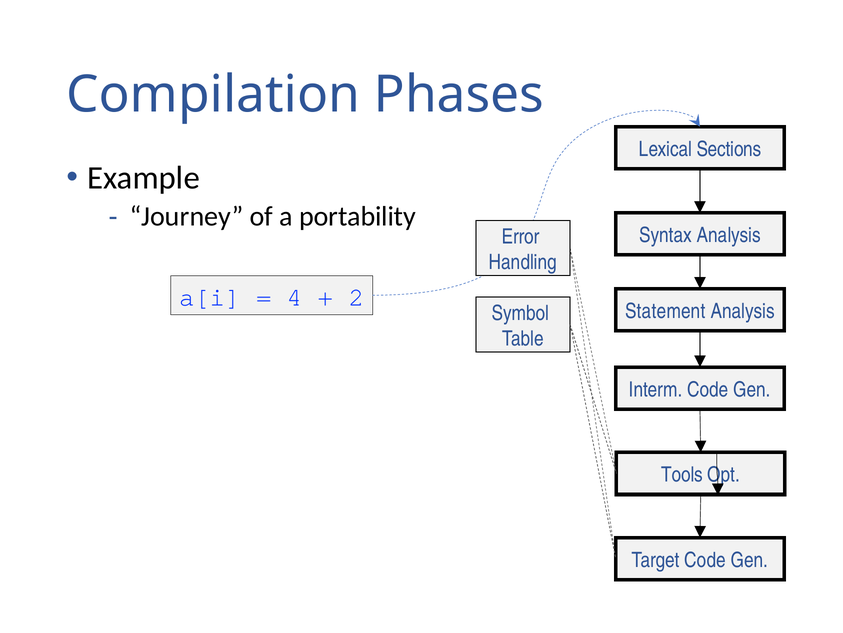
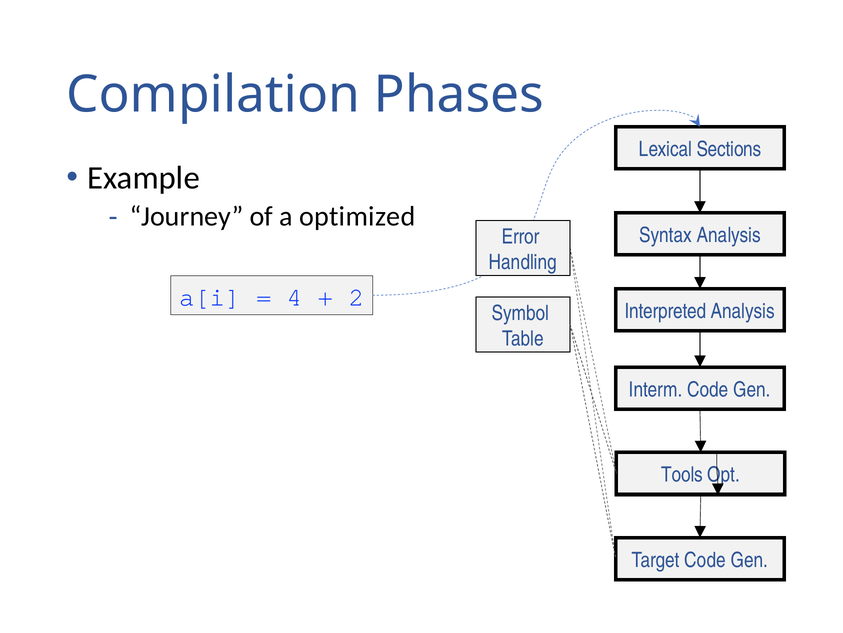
portability: portability -> optimized (357, 216)
Statement: Statement -> Interpreted (666, 311)
